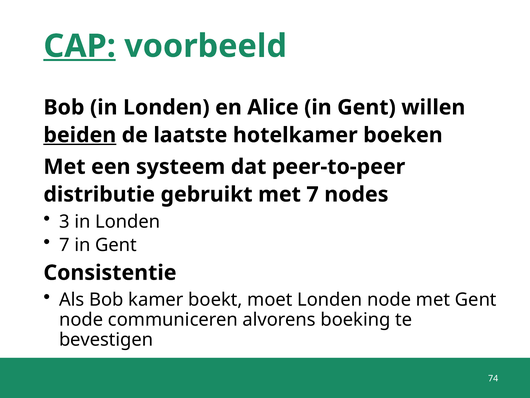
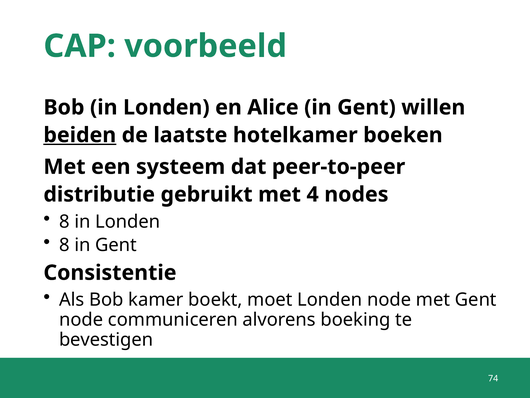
CAP underline: present -> none (80, 46)
met 7: 7 -> 4 (313, 194)
3: 3 -> 8 (64, 221)
7: 7 -> 8 (64, 245)
